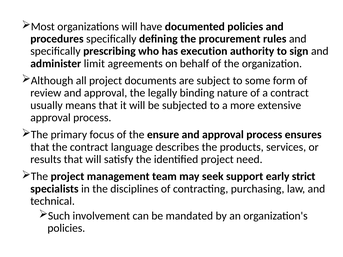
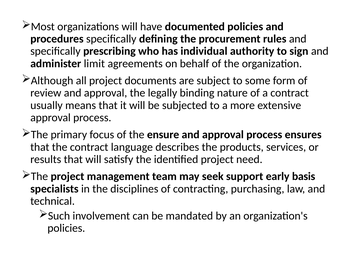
execution: execution -> individual (204, 51)
strict: strict -> basis (304, 177)
